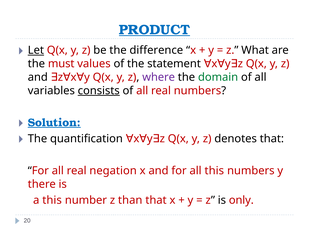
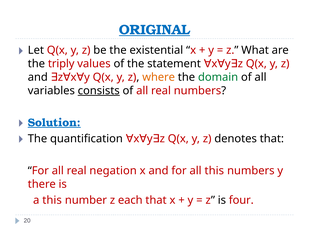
PRODUCT: PRODUCT -> ORIGINAL (155, 30)
Let underline: present -> none (36, 50)
difference: difference -> existential (156, 50)
must: must -> triply (61, 64)
where colour: purple -> orange (159, 77)
than: than -> each (130, 200)
only: only -> four (241, 200)
